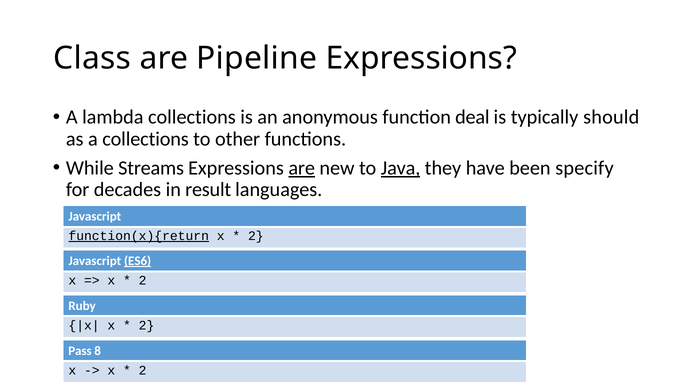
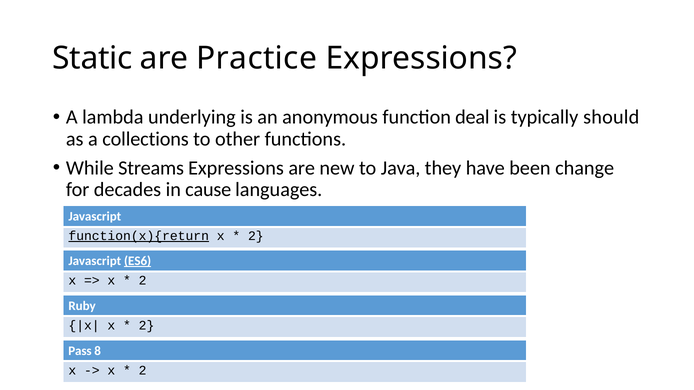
Class: Class -> Static (92, 58)
Pipeline: Pipeline -> Practice (257, 58)
lambda collections: collections -> underlying (192, 117)
are underline: present -> none (302, 168)
Java underline: present -> none (401, 168)
specify: specify -> change (585, 168)
result: result -> cause (208, 190)
